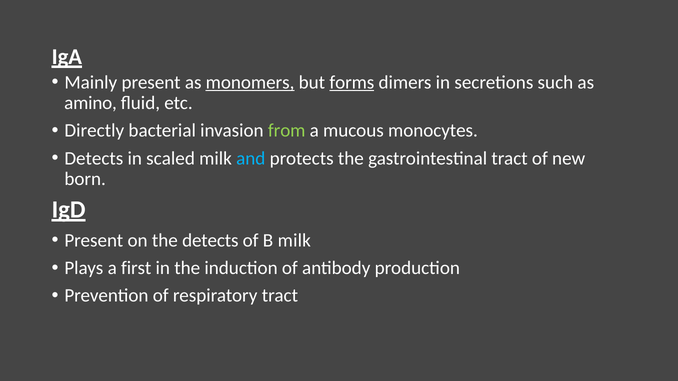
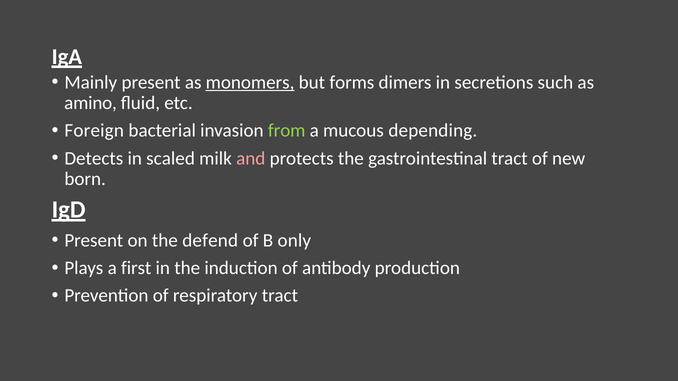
forms underline: present -> none (352, 82)
Directly: Directly -> Foreign (94, 131)
monocytes: monocytes -> depending (433, 131)
and colour: light blue -> pink (251, 158)
the detects: detects -> defend (210, 241)
B milk: milk -> only (294, 241)
